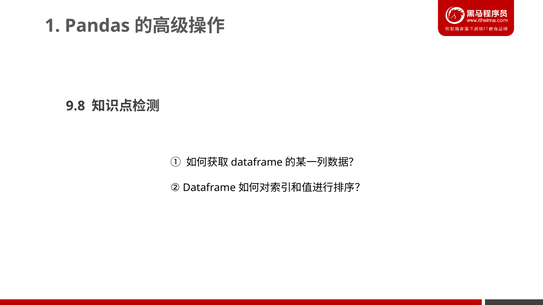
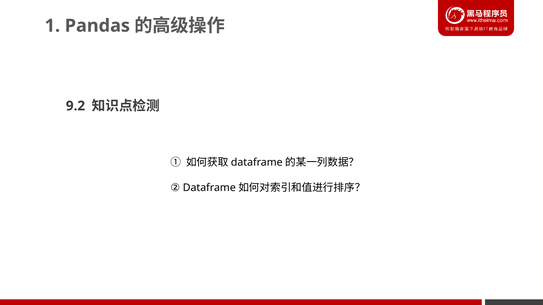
9.8: 9.8 -> 9.2 (75, 106)
